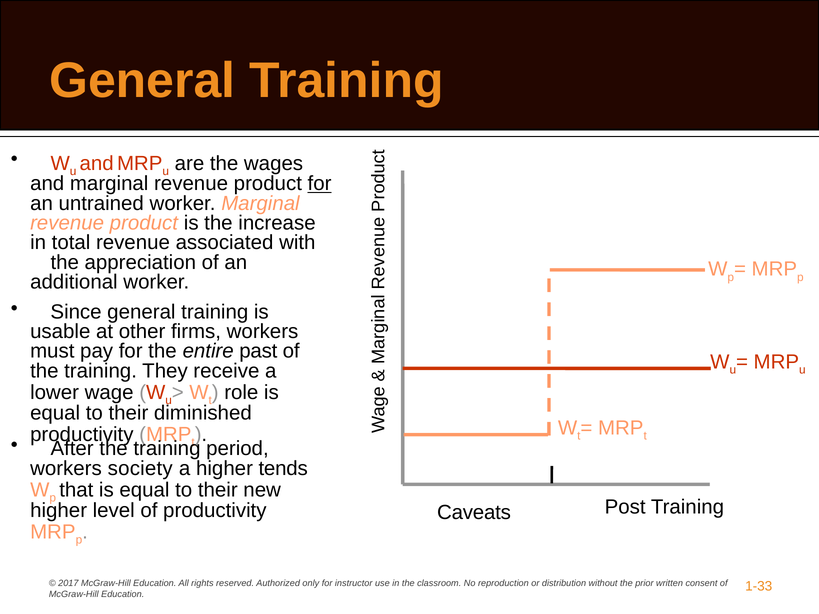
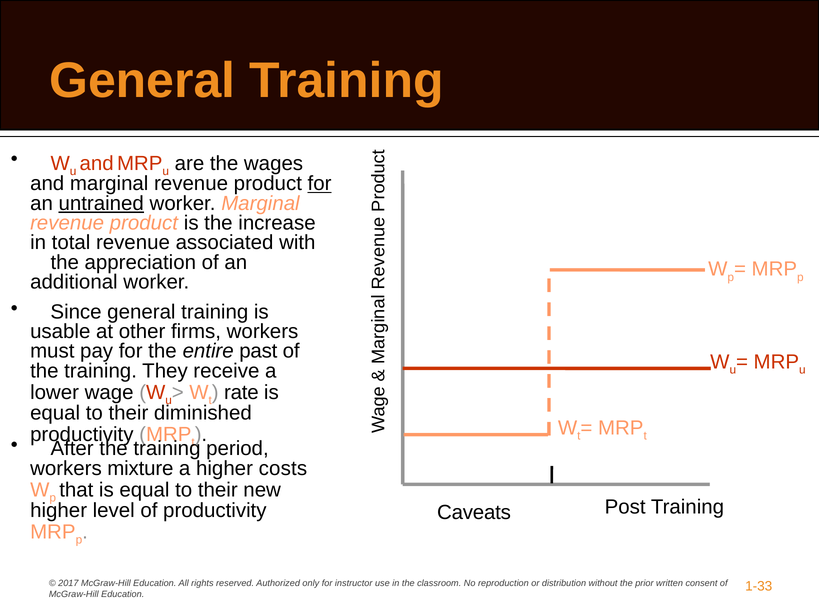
untrained underline: none -> present (101, 203)
role: role -> rate (241, 393)
society: society -> mixture (140, 468)
tends: tends -> costs (283, 468)
